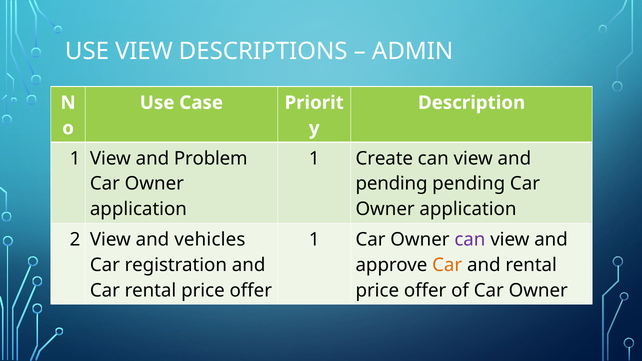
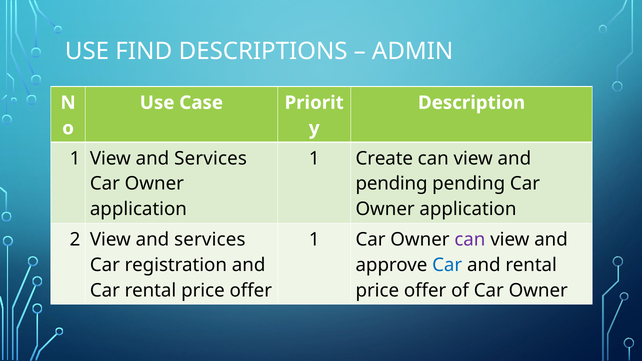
USE VIEW: VIEW -> FIND (144, 51)
1 View and Problem: Problem -> Services (211, 158)
2 View and vehicles: vehicles -> services (210, 240)
Car colour: orange -> blue (447, 265)
